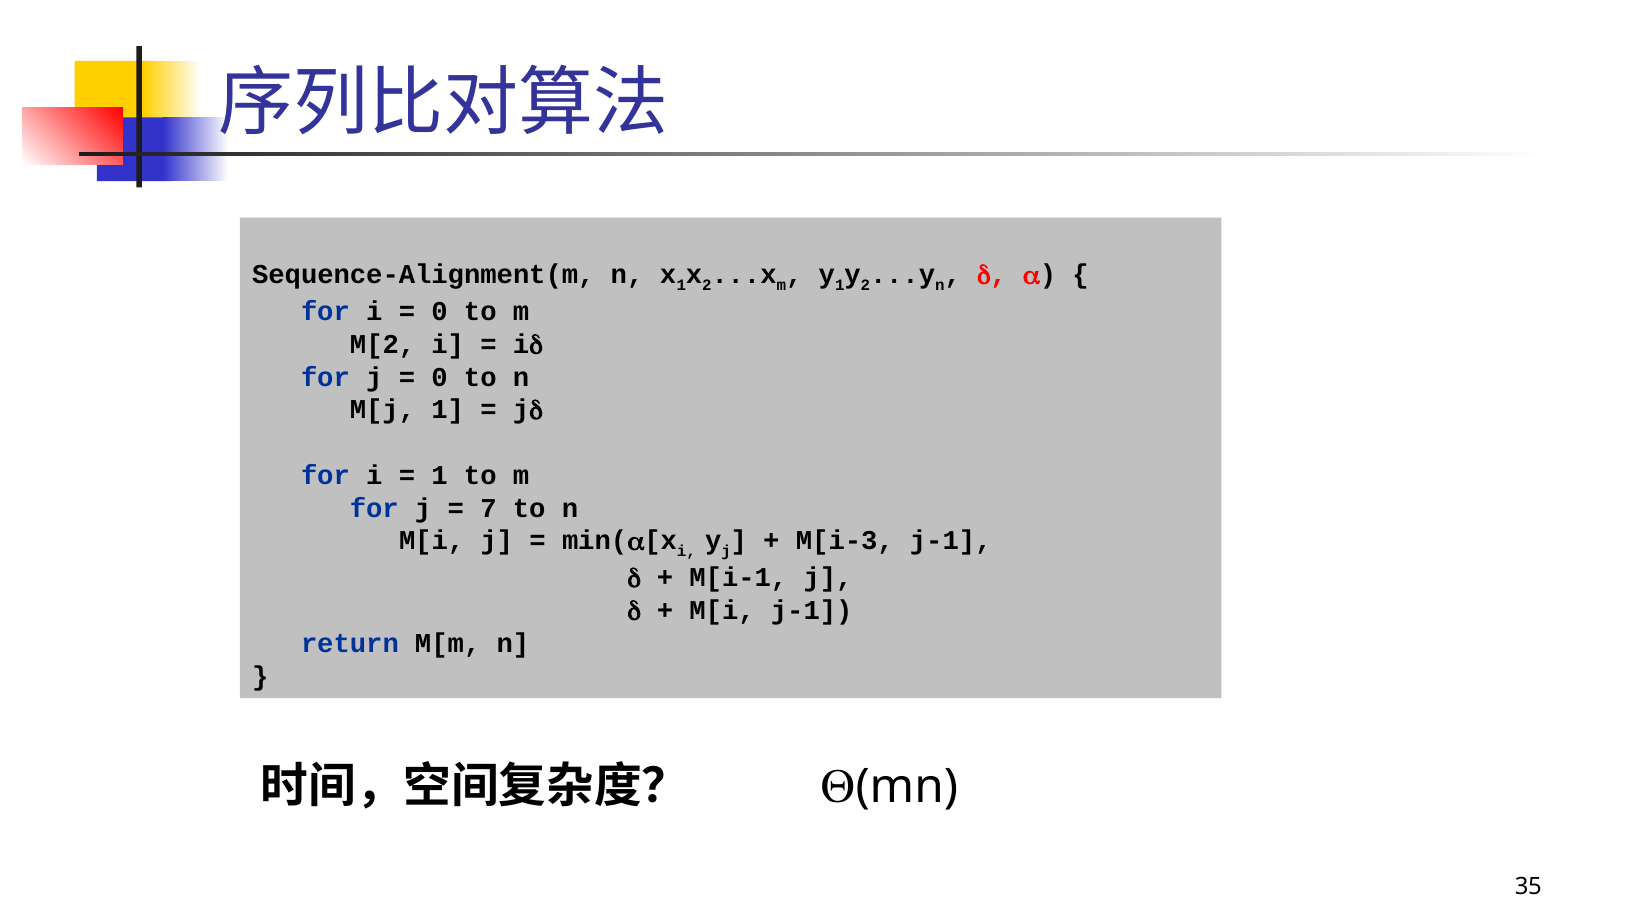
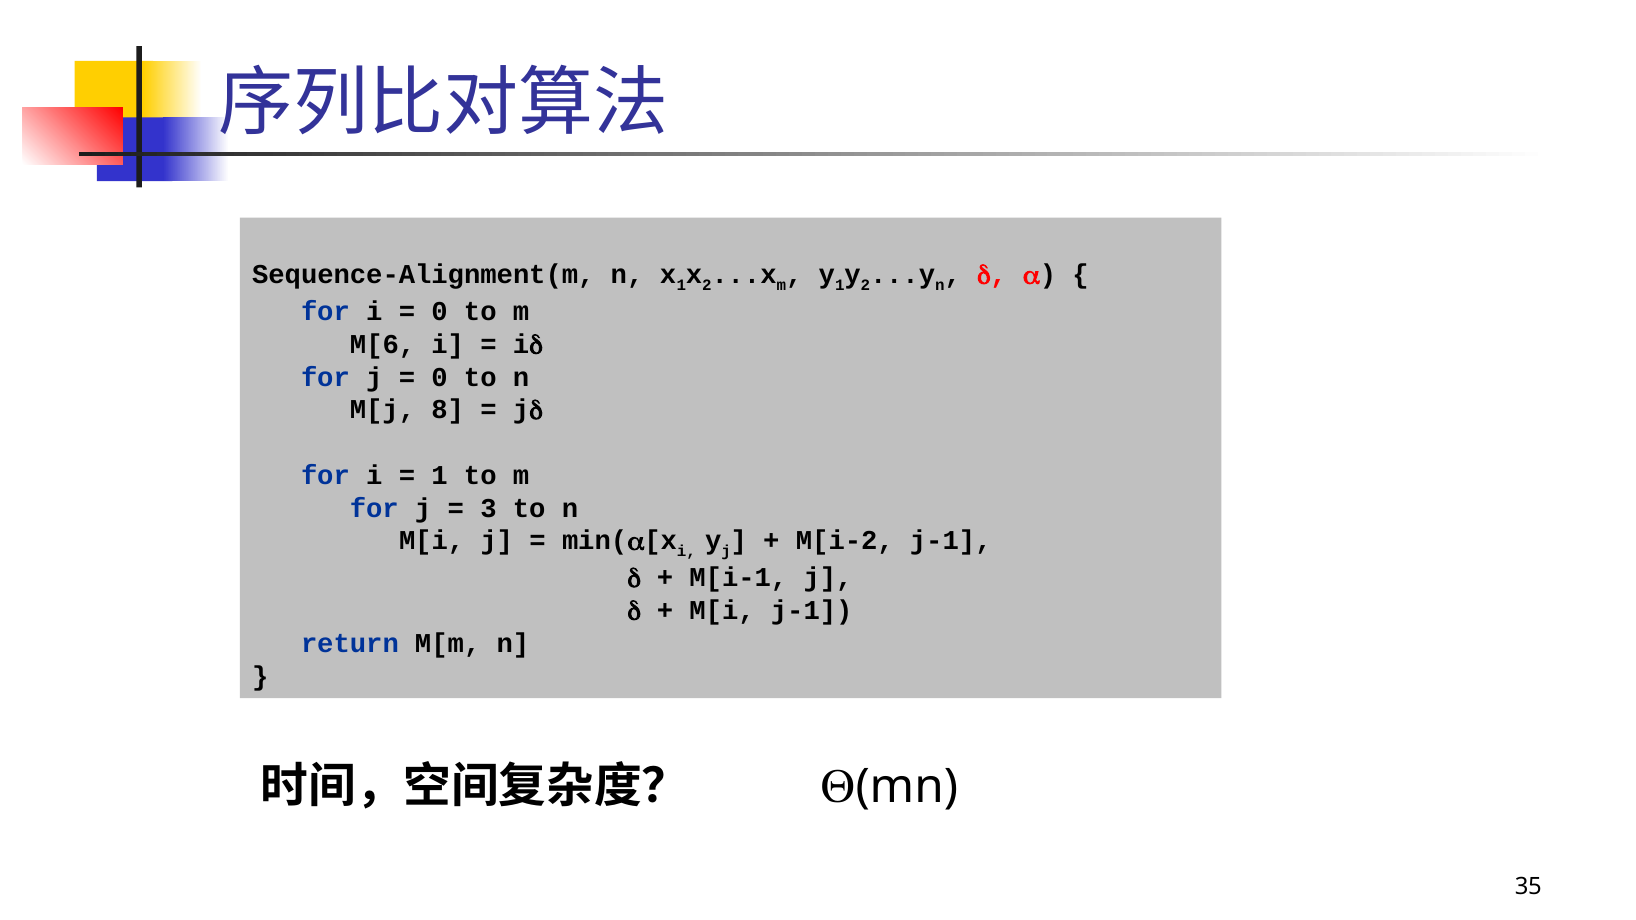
M[2: M[2 -> M[6 (383, 345)
M[j 1: 1 -> 8 (448, 410)
7: 7 -> 3 (489, 508)
M[i-3: M[i-3 -> M[i-2 (845, 541)
